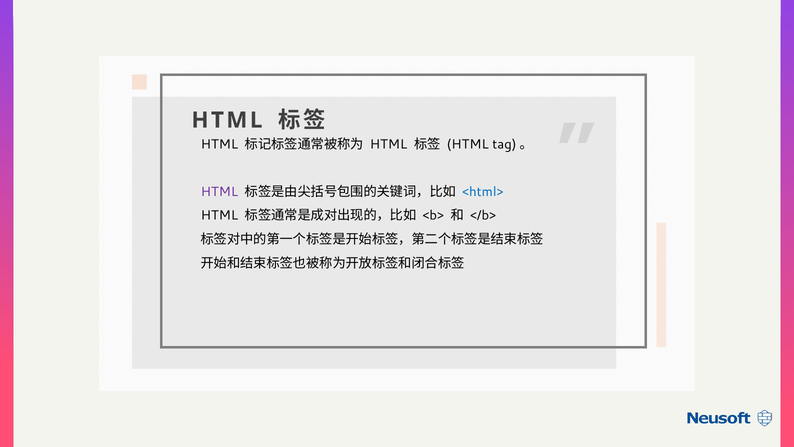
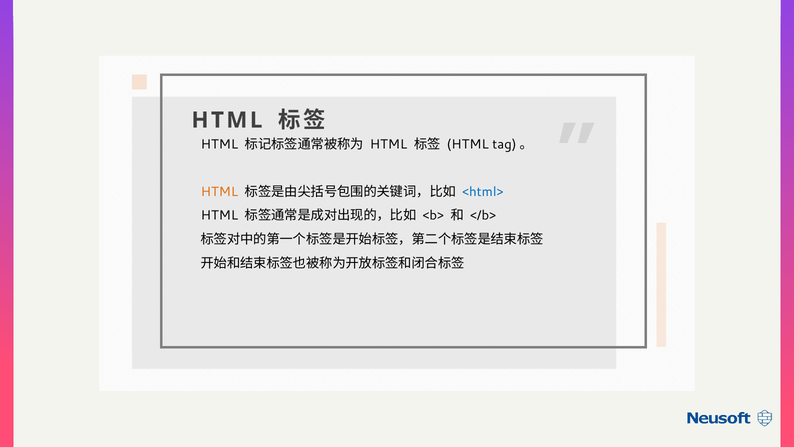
HTML colour: purple -> orange (219, 192)
